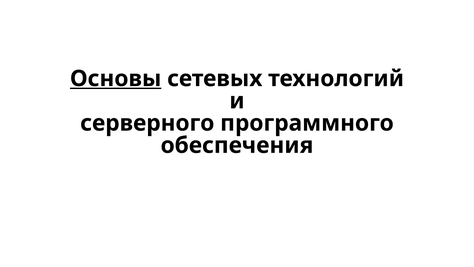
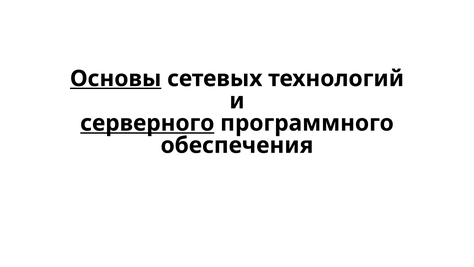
серверного underline: none -> present (147, 123)
